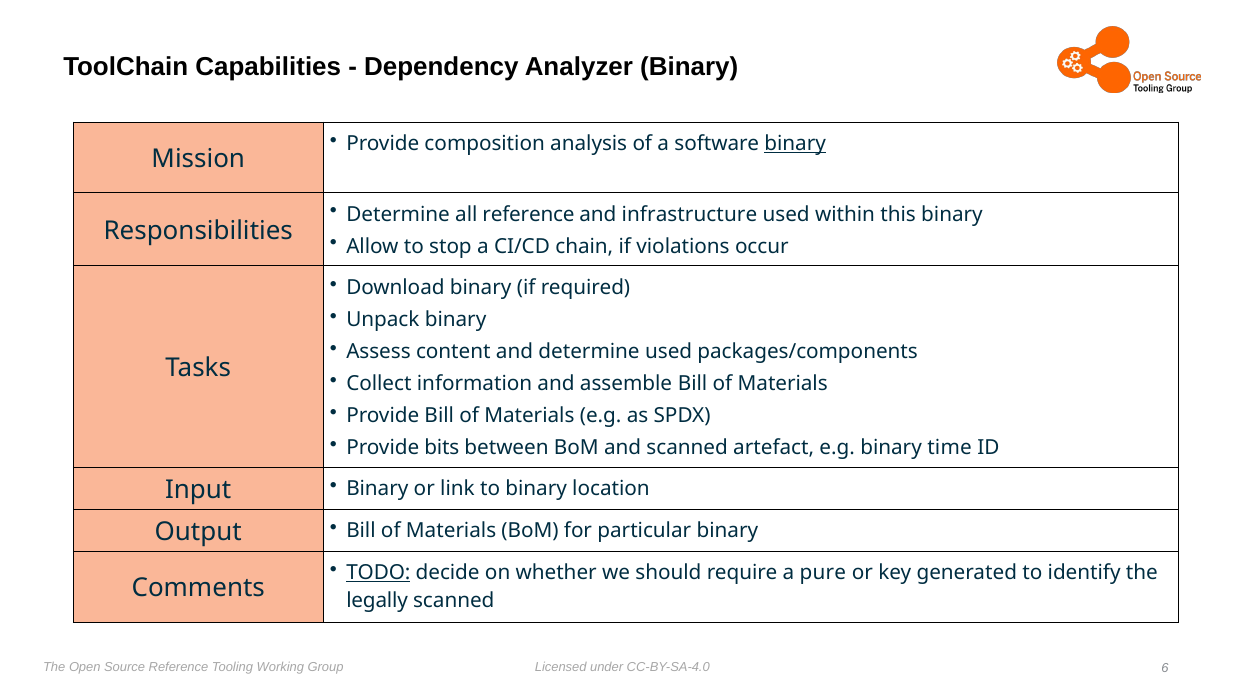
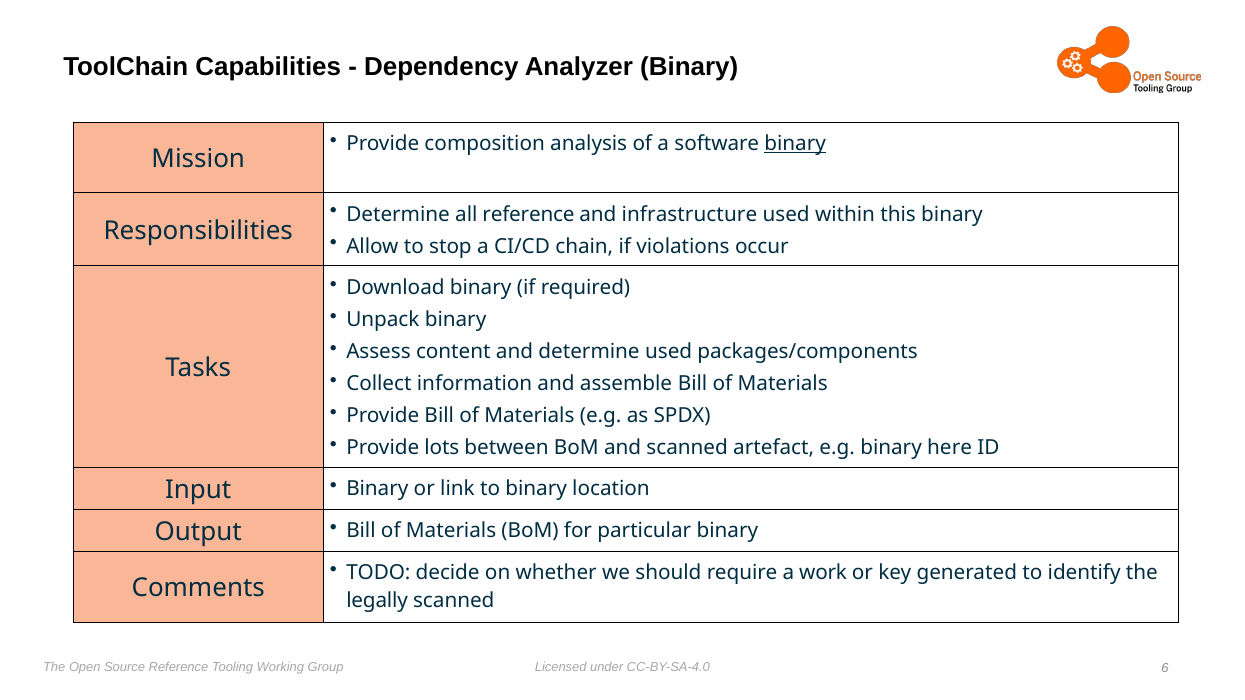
bits: bits -> lots (442, 448)
time: time -> here (950, 448)
TODO underline: present -> none (378, 573)
pure: pure -> work (823, 573)
